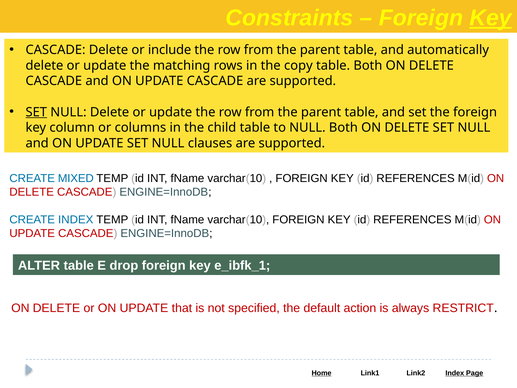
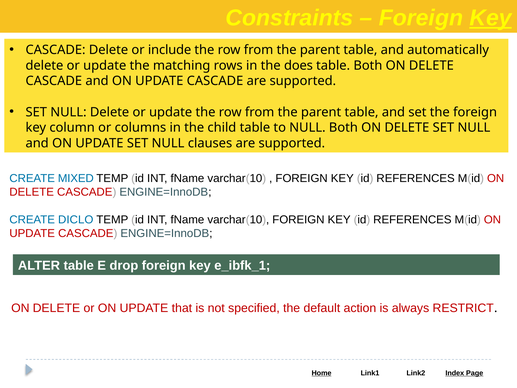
copy: copy -> does (298, 65)
SET underline: present -> none (36, 112)
CREATE INDEX: INDEX -> DICLO (76, 220)
